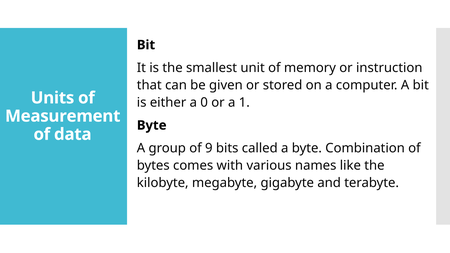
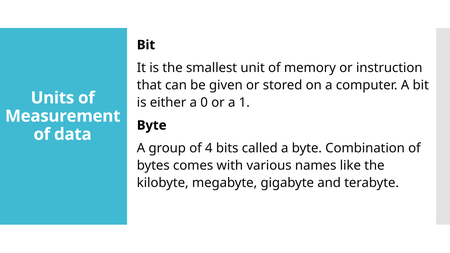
9: 9 -> 4 (209, 148)
